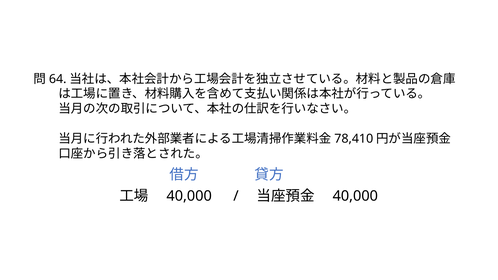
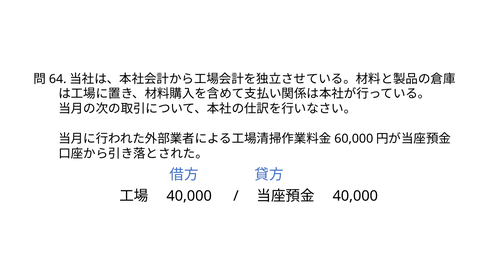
78,410: 78,410 -> 60,000 (354, 139)
